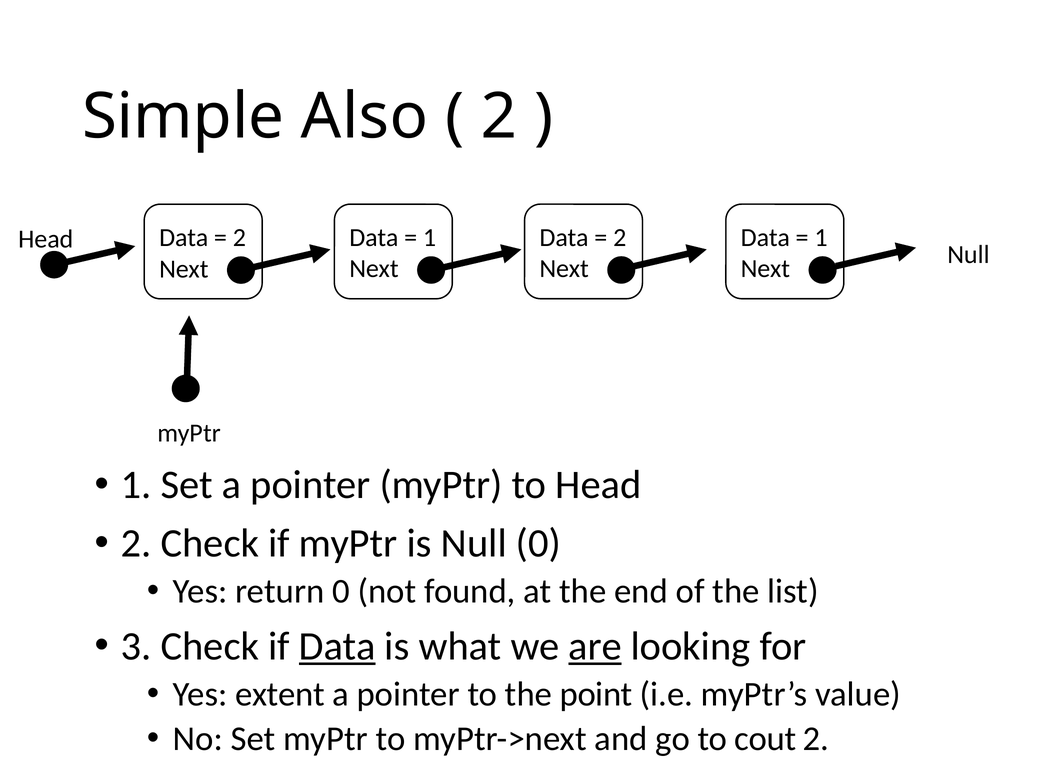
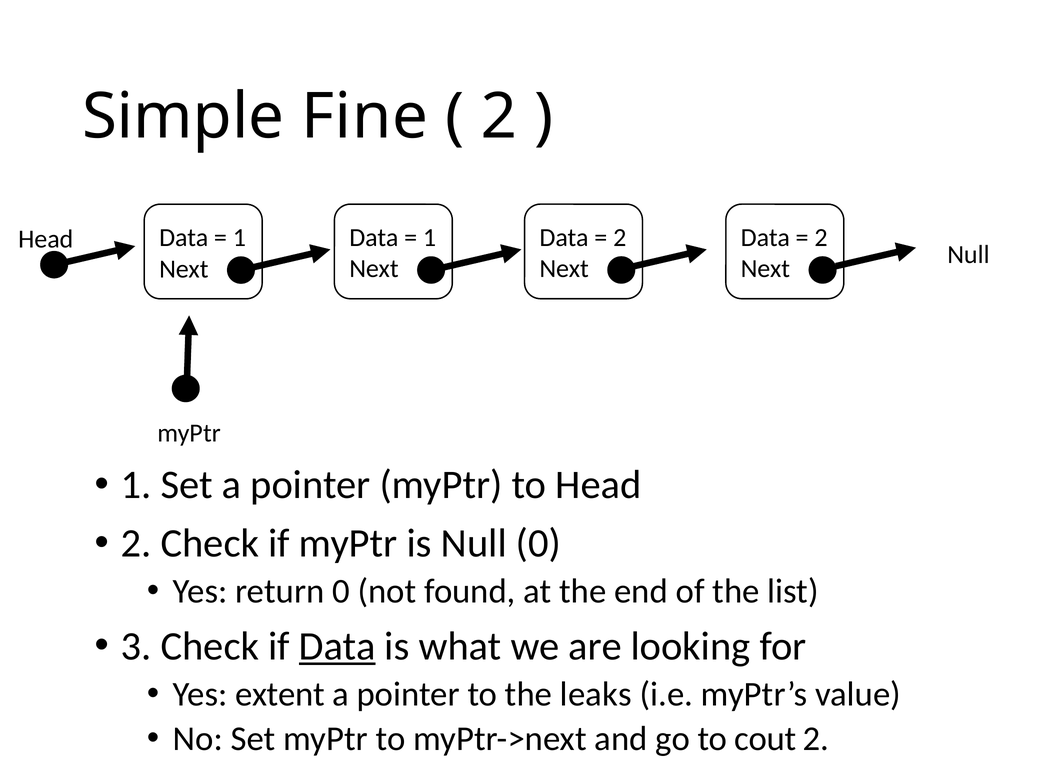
Also: Also -> Fine (365, 117)
1: 1 -> 2 (821, 237)
2: 2 -> 1 (239, 238)
are underline: present -> none (595, 646)
point: point -> leaks (596, 694)
